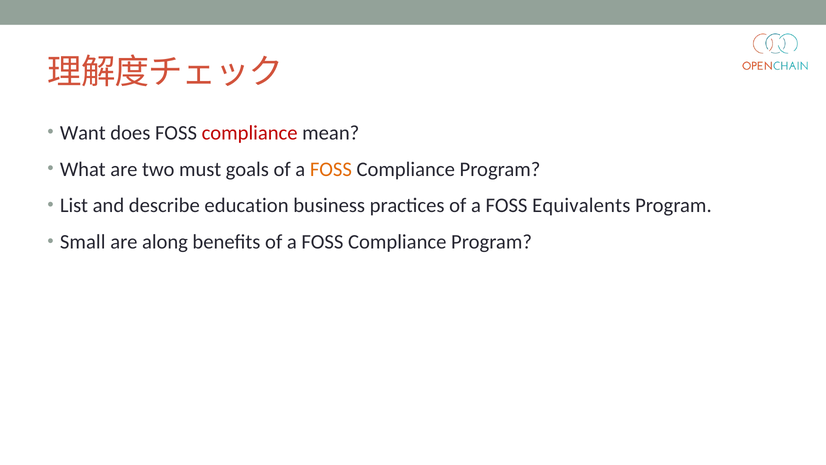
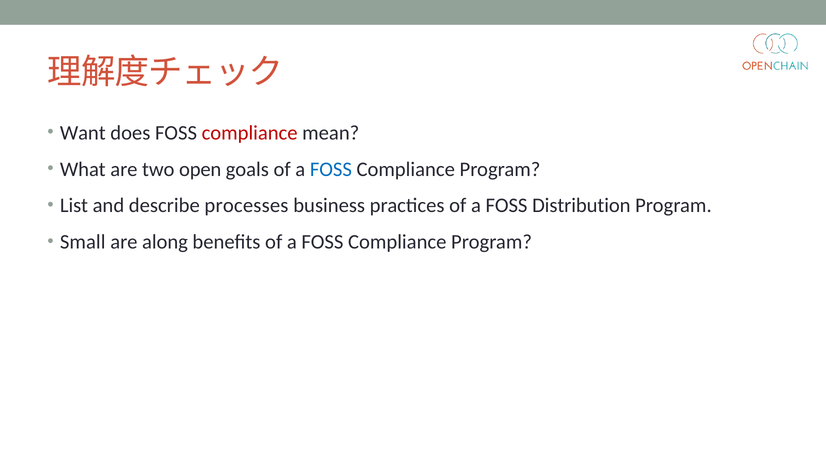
must: must -> open (200, 169)
FOSS colour: orange -> blue (331, 169)
education: education -> processes (246, 205)
Equivalents: Equivalents -> Distribution (581, 205)
